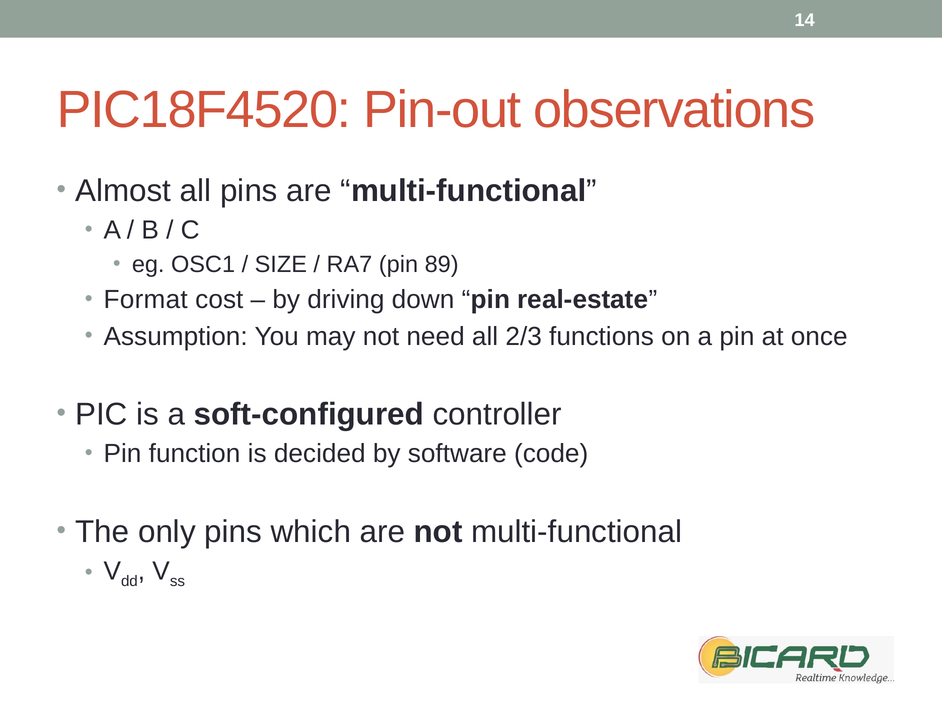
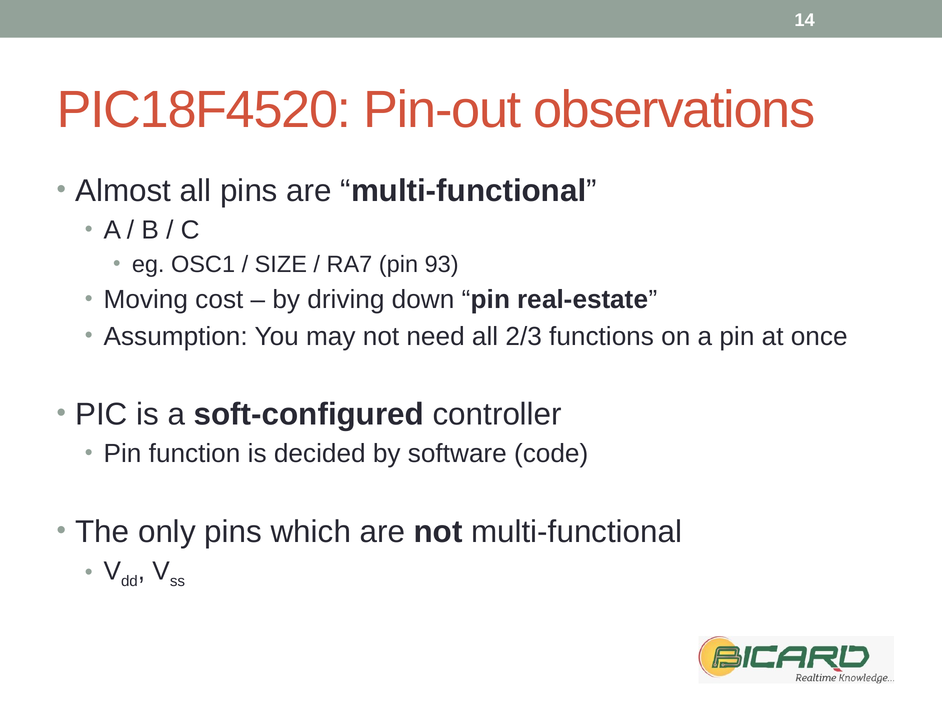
89: 89 -> 93 (442, 264)
Format: Format -> Moving (146, 300)
